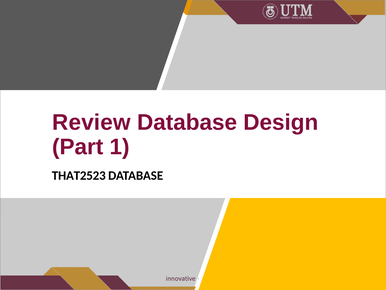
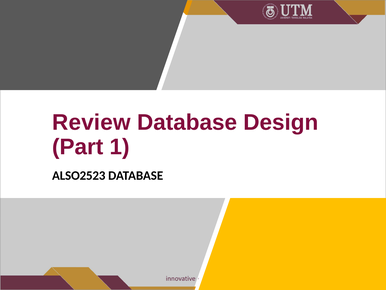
THAT2523: THAT2523 -> ALSO2523 (79, 175)
